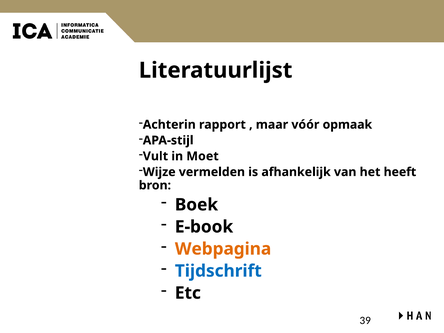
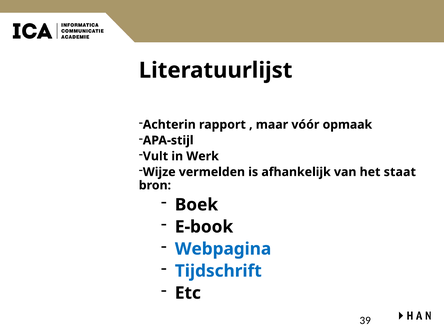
Moet: Moet -> Werk (203, 156)
heeft: heeft -> staat (400, 172)
Webpagina colour: orange -> blue (223, 249)
